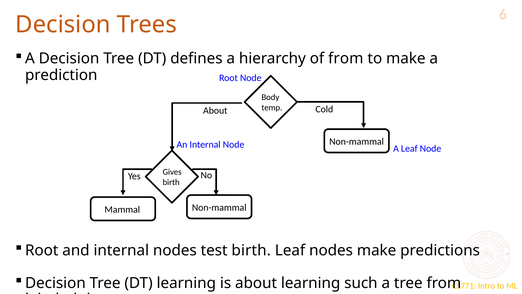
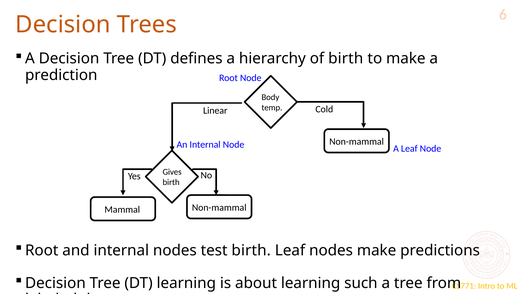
of from: from -> birth (346, 59)
About: About -> Linear (215, 111)
